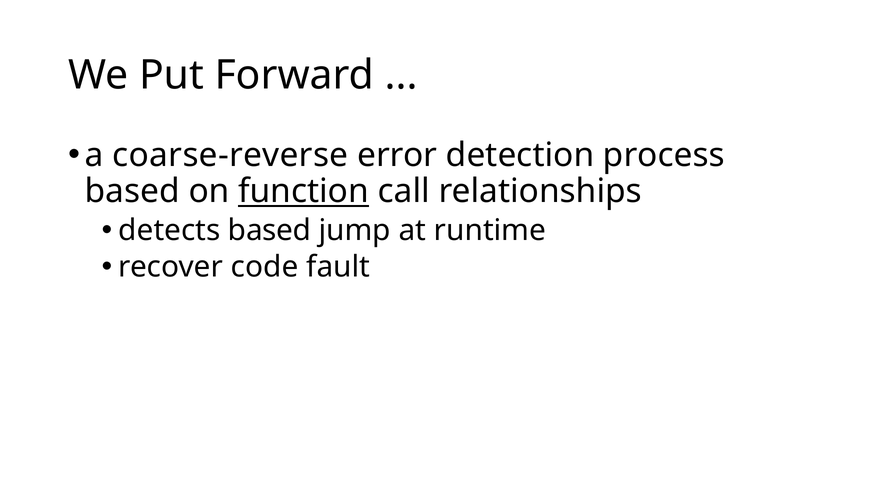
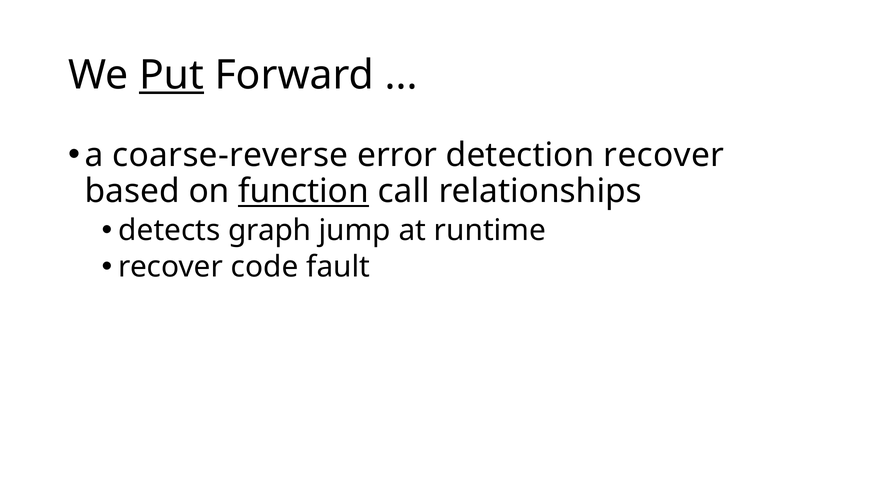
Put underline: none -> present (172, 75)
detection process: process -> recover (664, 155)
detects based: based -> graph (270, 230)
